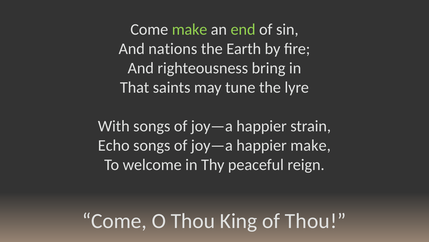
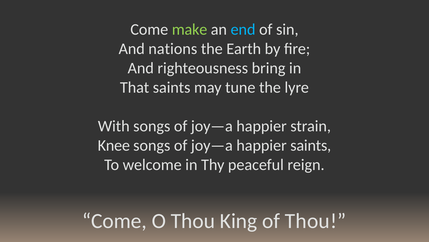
end colour: light green -> light blue (243, 29)
Echo: Echo -> Knee (114, 145)
happier make: make -> saints (311, 145)
